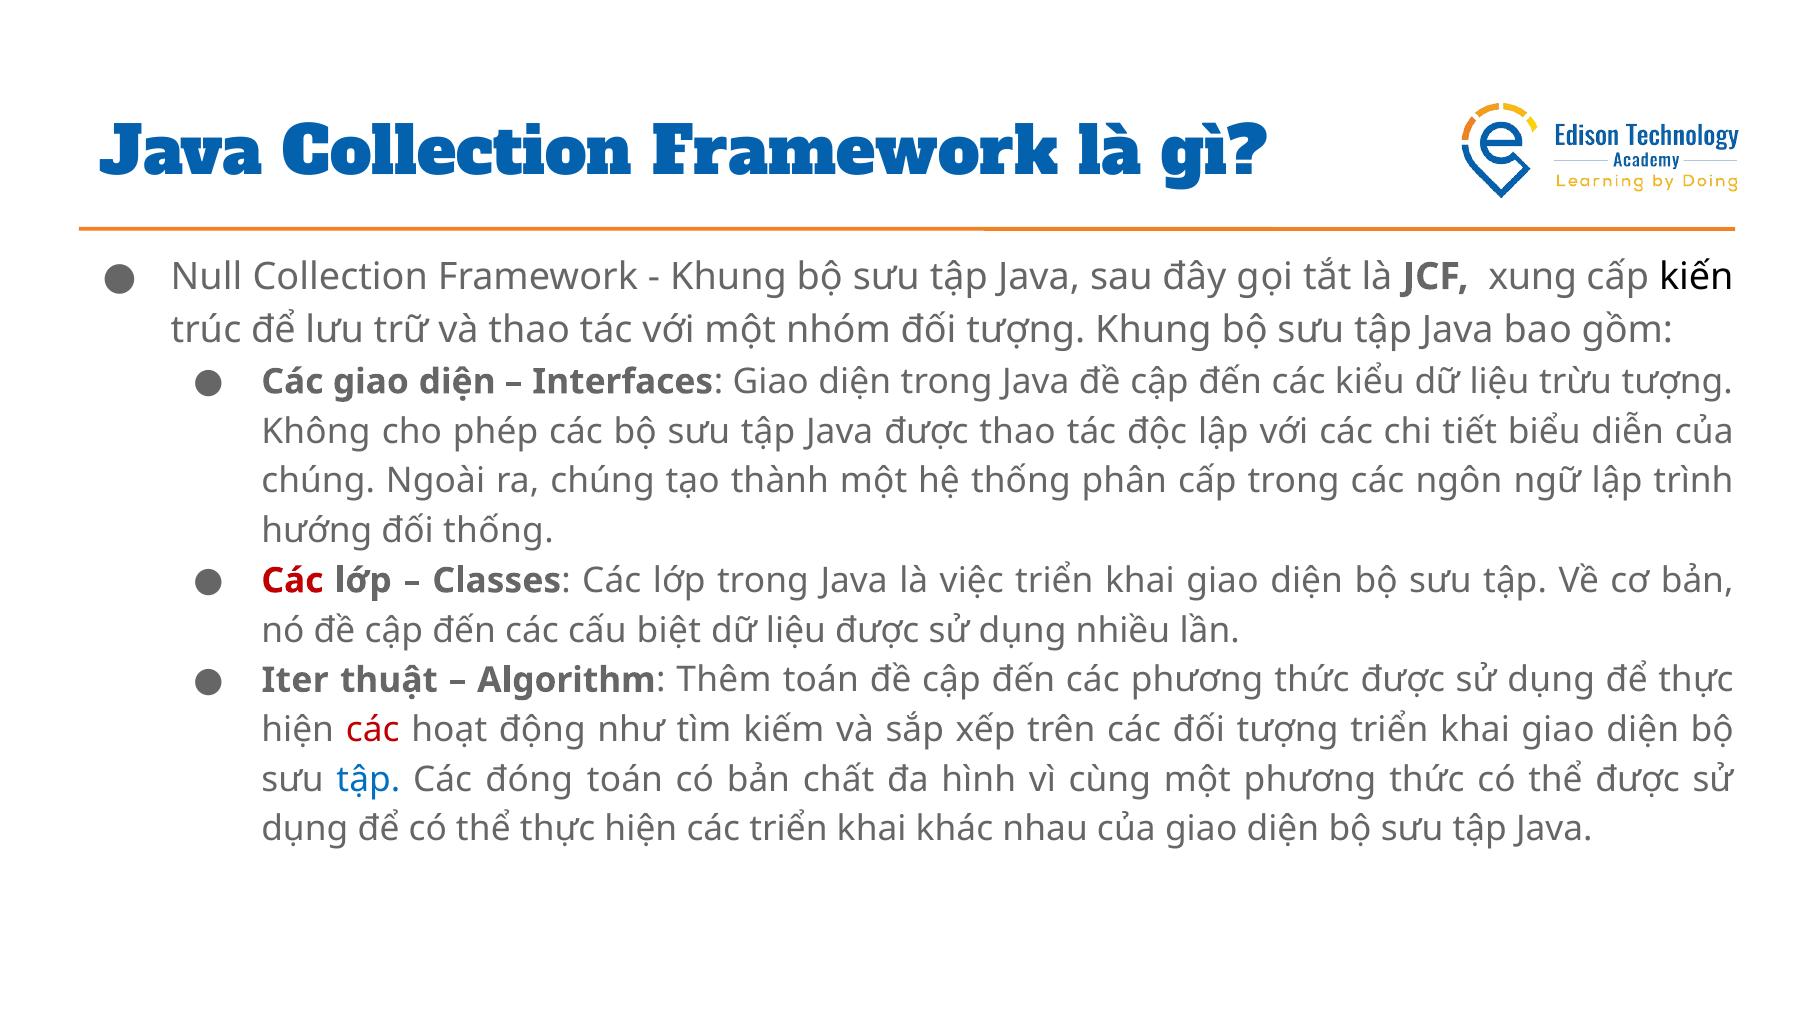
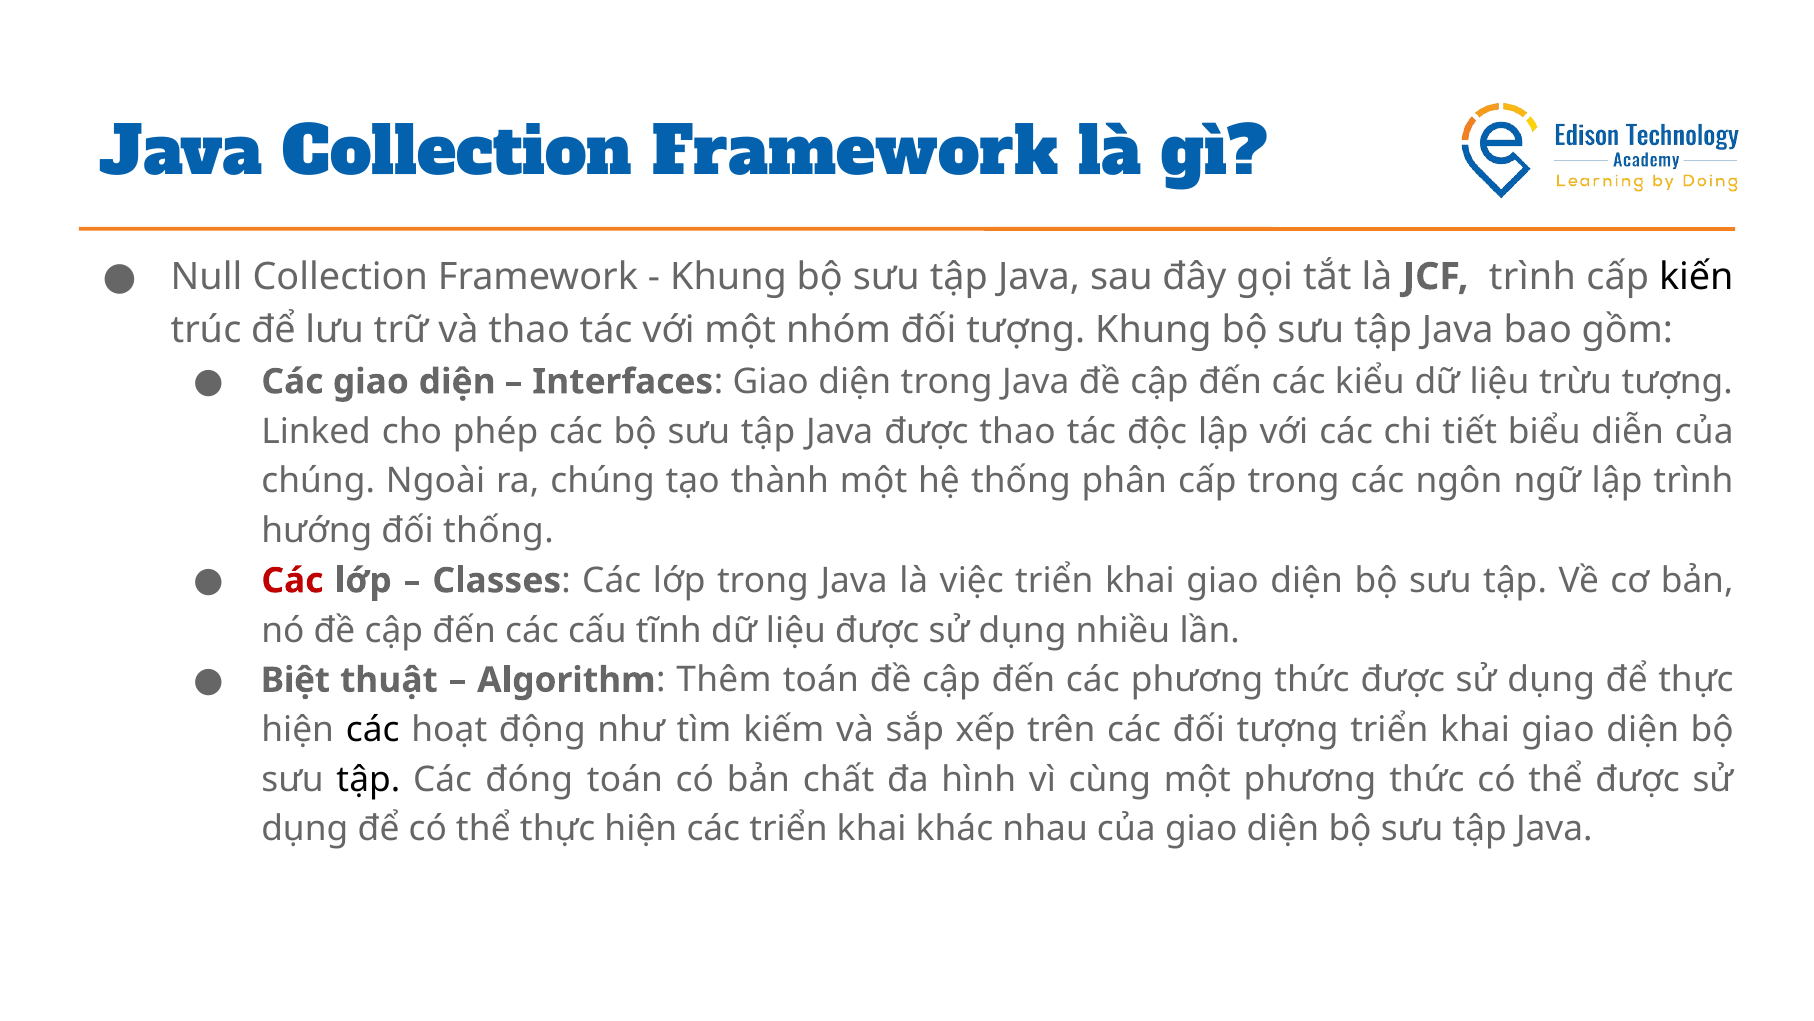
JCF xung: xung -> trình (1532, 277)
Không: Không -> Linked (316, 431)
biệt: biệt -> tĩnh (669, 630)
Iter: Iter -> Biệt (295, 680)
các colour: red -> black (373, 729)
tập colour: blue -> black (368, 779)
